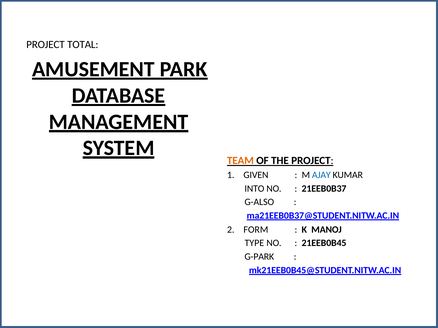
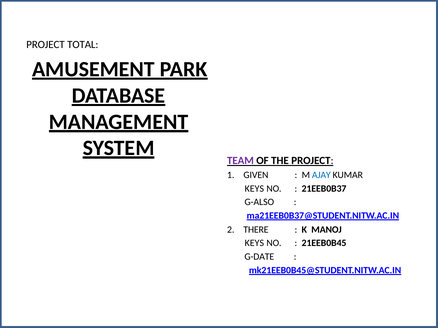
TEAM colour: orange -> purple (240, 161)
INTO: INTO -> KEYS (254, 189)
FORM: FORM -> THERE (256, 230)
TYPE: TYPE -> KEYS (254, 243)
G-PARK: G-PARK -> G-DATE (259, 257)
